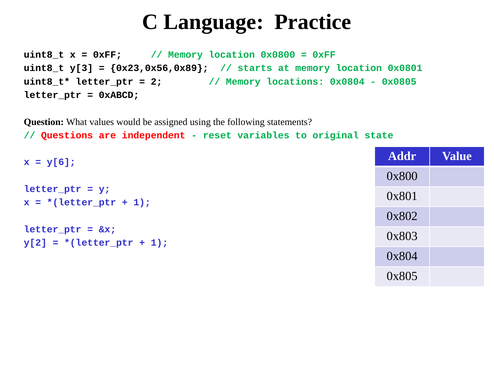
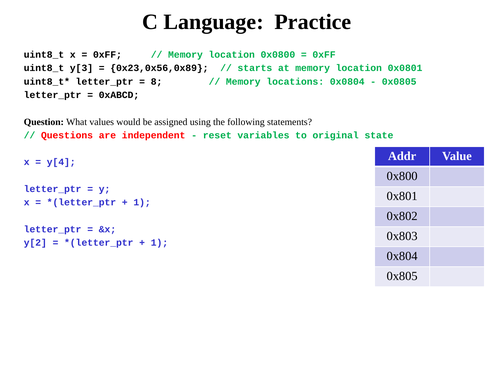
2: 2 -> 8 (157, 82)
y[6: y[6 -> y[4 (61, 162)
